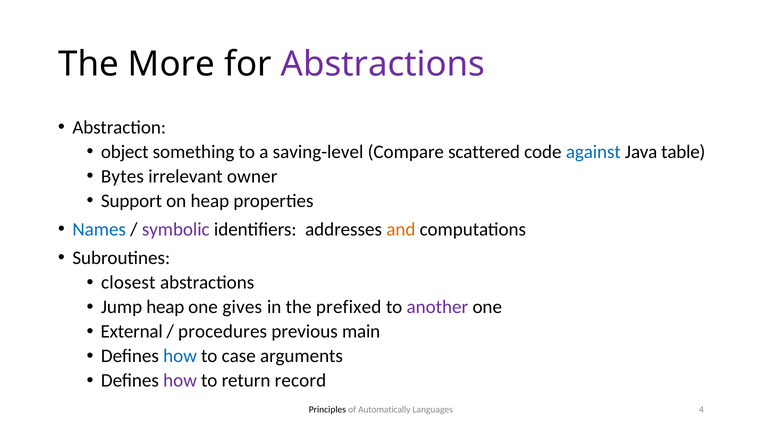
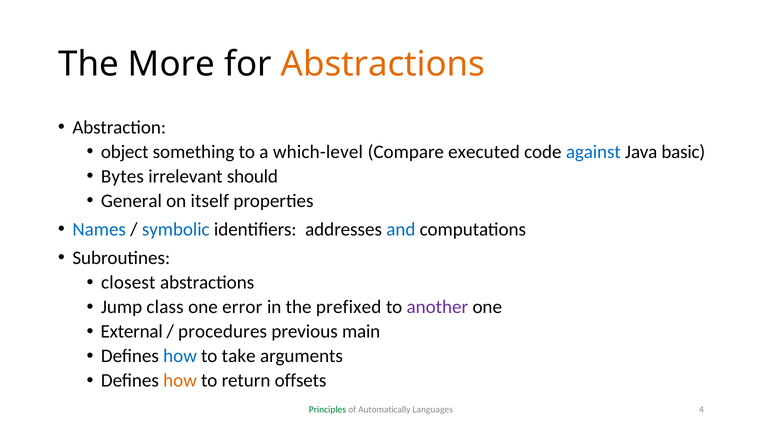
Abstractions colour: purple -> orange (383, 64)
saving-level: saving-level -> which-level (318, 152)
scattered: scattered -> executed (484, 152)
table: table -> basic (683, 152)
owner: owner -> should (252, 176)
Support: Support -> General (131, 201)
on heap: heap -> itself (210, 201)
symbolic colour: purple -> blue (176, 229)
and colour: orange -> blue (401, 229)
Jump heap: heap -> class (165, 307)
gives: gives -> error (242, 307)
case: case -> take (239, 356)
how colour: purple -> orange (180, 380)
record: record -> offsets (301, 380)
Principles colour: black -> green (327, 409)
